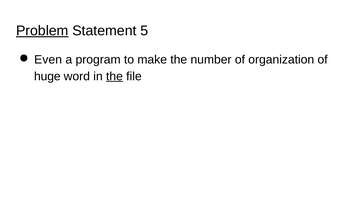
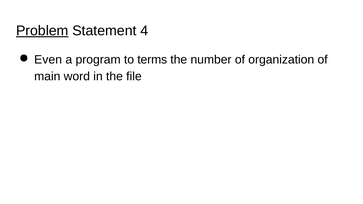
5: 5 -> 4 (144, 31)
make: make -> terms (152, 60)
huge: huge -> main (47, 76)
the underline: present -> none (114, 76)
